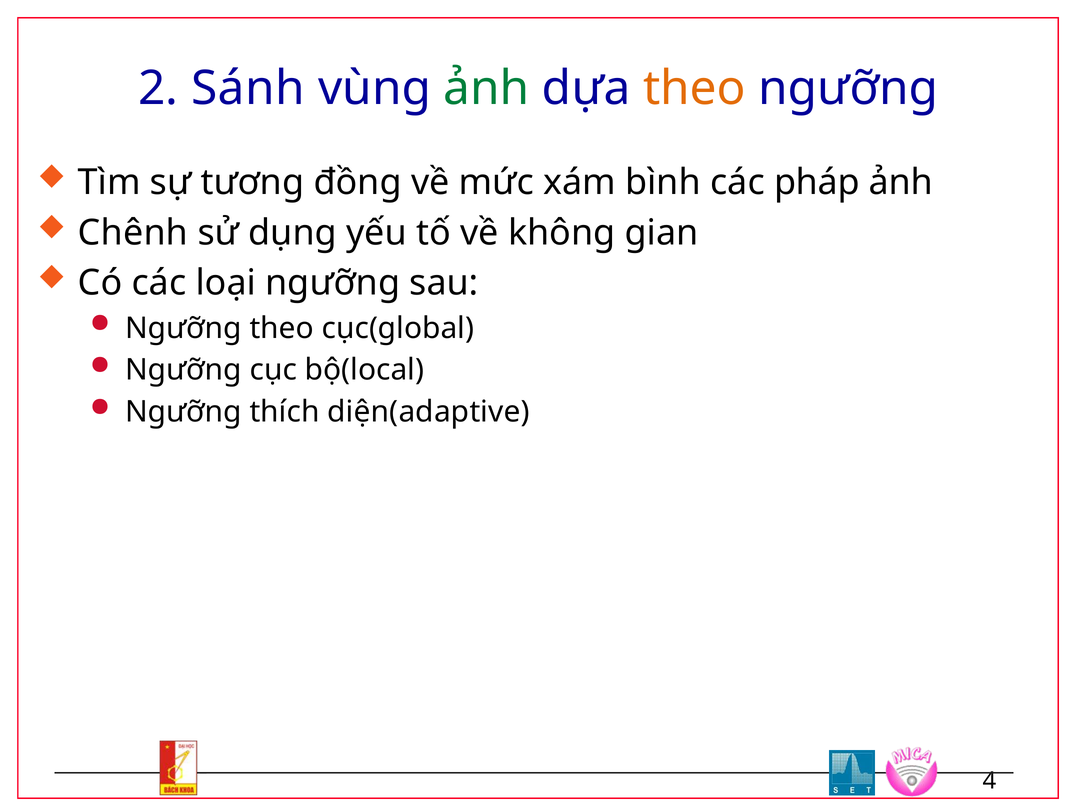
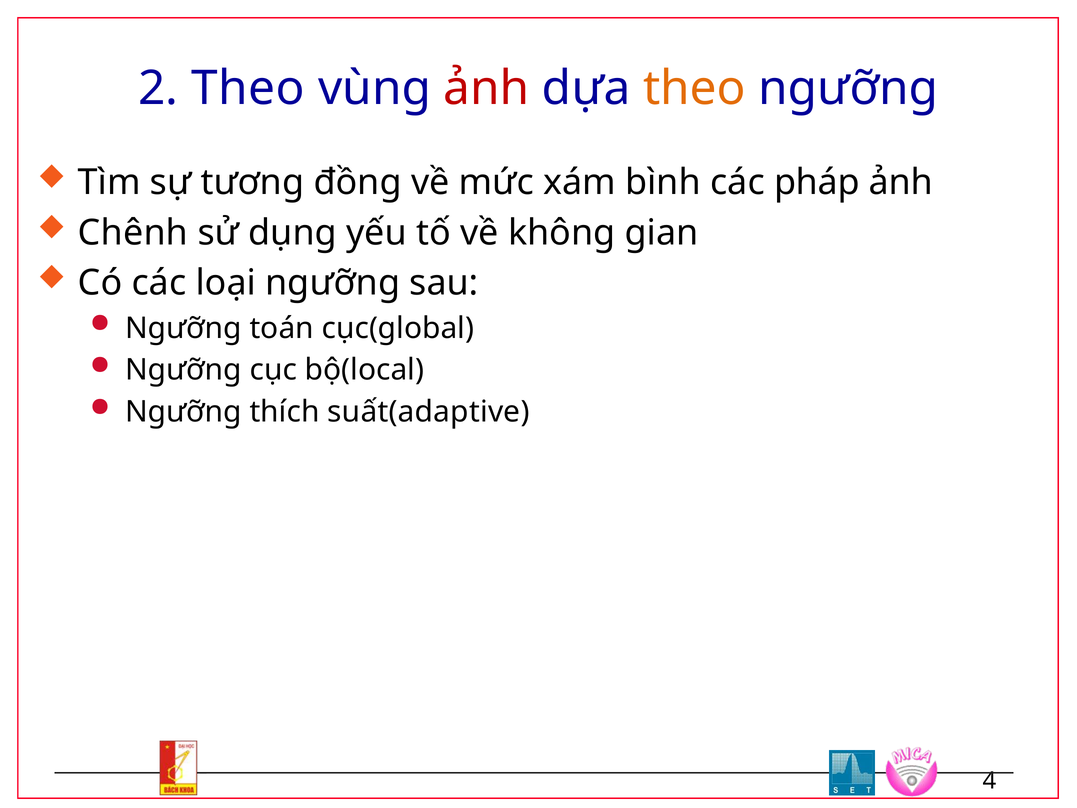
2 Sánh: Sánh -> Theo (248, 89)
ảnh colour: green -> red (487, 89)
Ngưỡng theo: theo -> toán (282, 328)
diện(adaptive: diện(adaptive -> suất(adaptive (428, 412)
